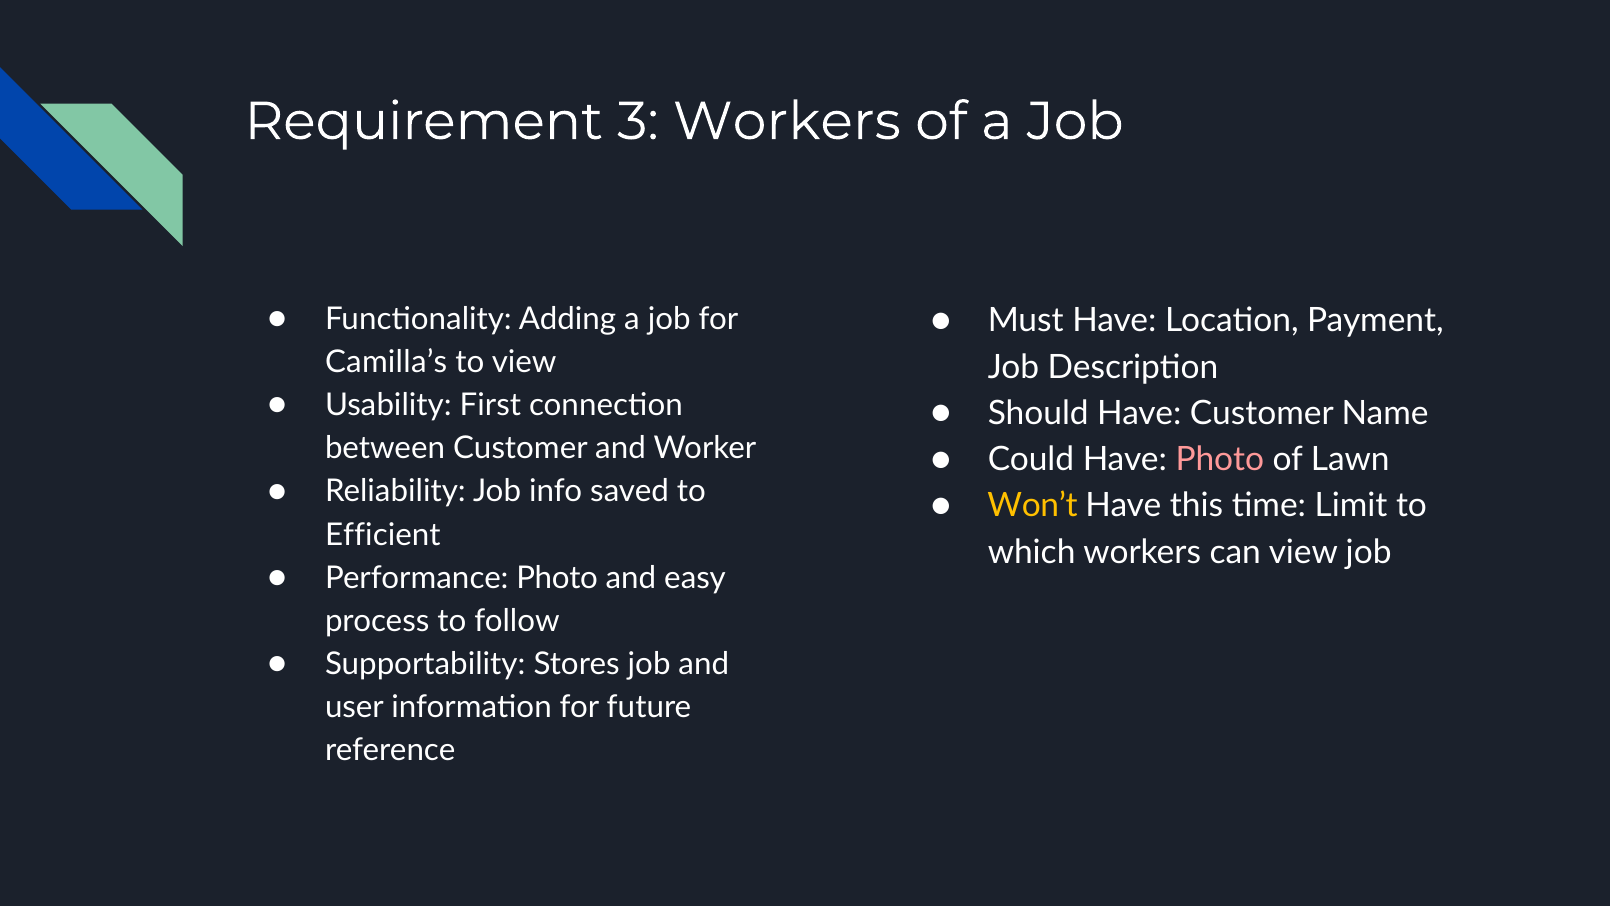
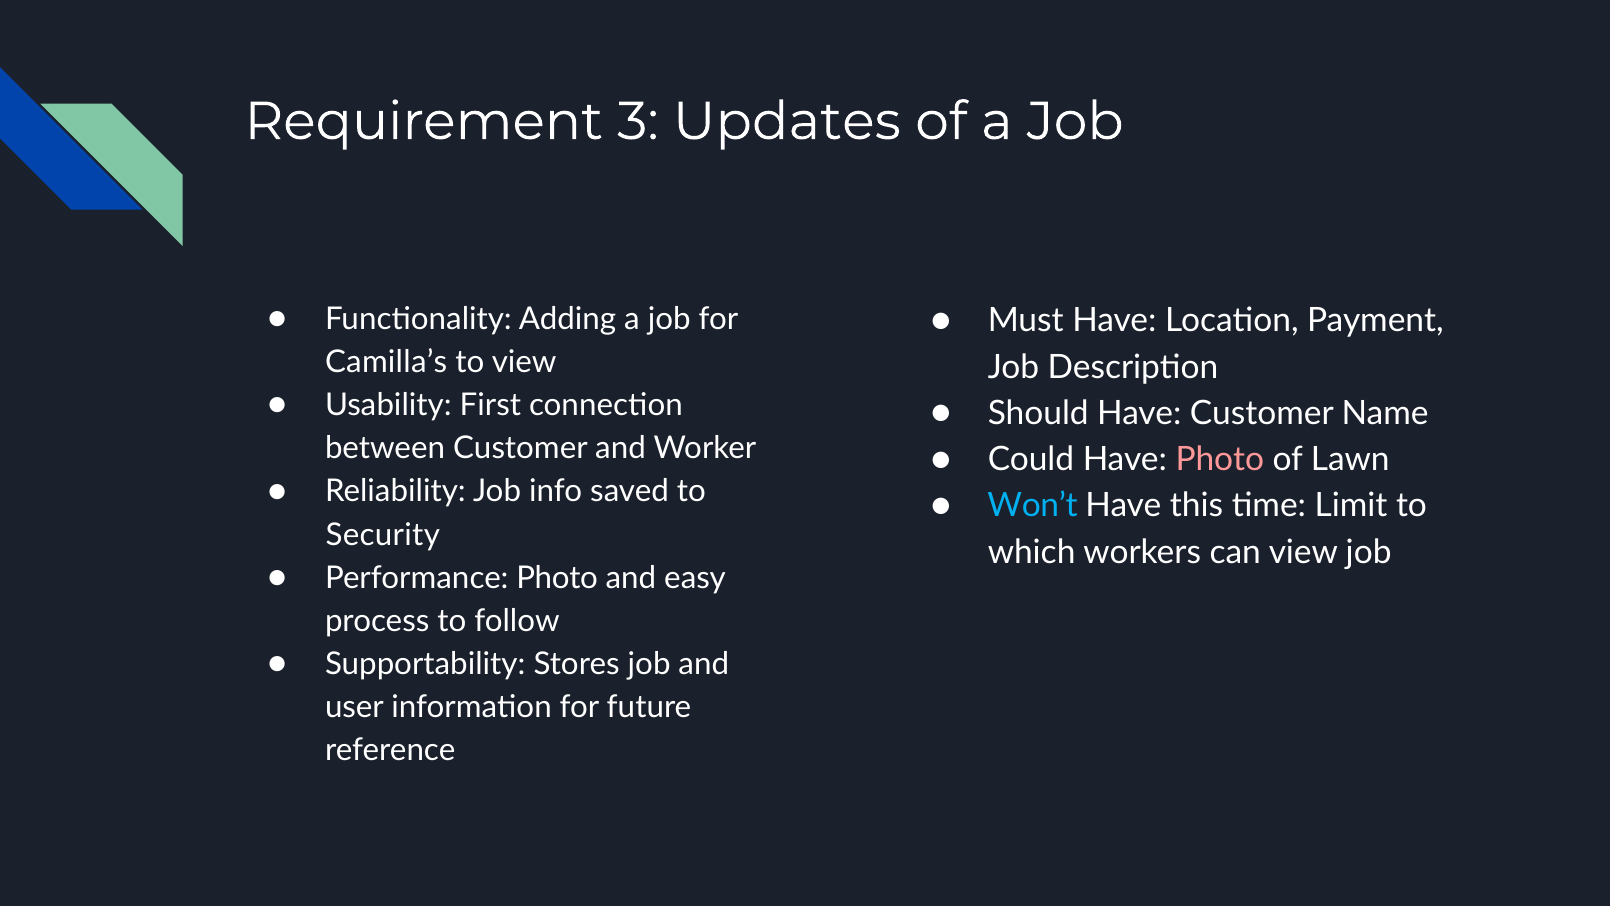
3 Workers: Workers -> Updates (787, 121)
Won’t colour: yellow -> light blue (1033, 506)
Efficient: Efficient -> Security (383, 534)
